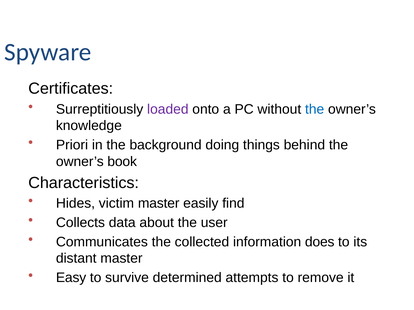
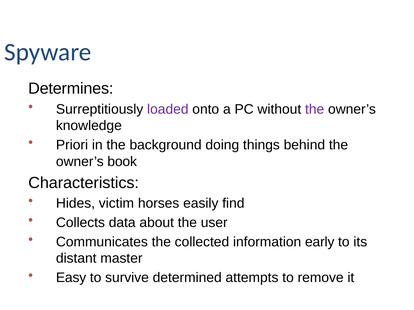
Certificates: Certificates -> Determines (71, 89)
the colour: blue -> purple (315, 109)
victim master: master -> horses (159, 204)
does: does -> early (320, 242)
